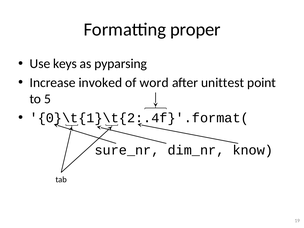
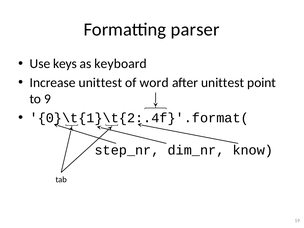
proper: proper -> parser (195, 29)
pyparsing: pyparsing -> keyboard (121, 64)
Increase invoked: invoked -> unittest (100, 83)
5: 5 -> 9 (48, 99)
sure_nr: sure_nr -> step_nr (127, 150)
